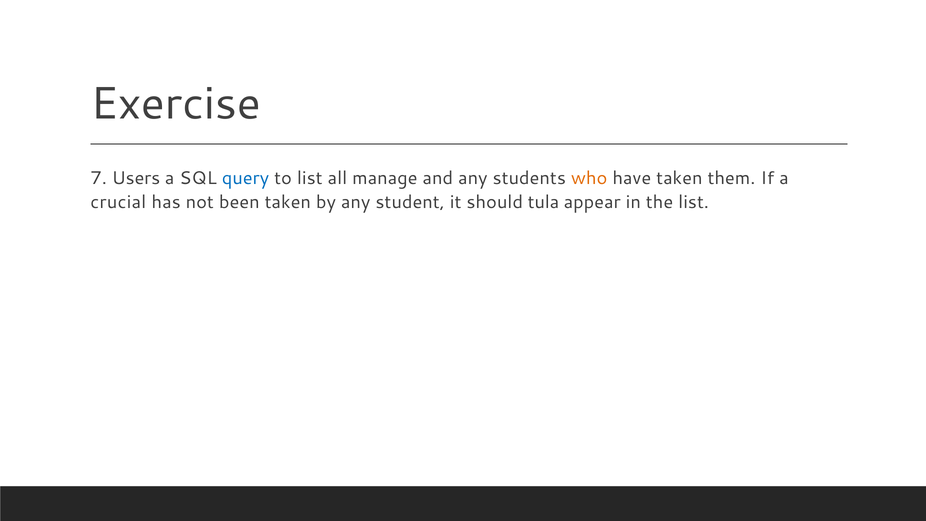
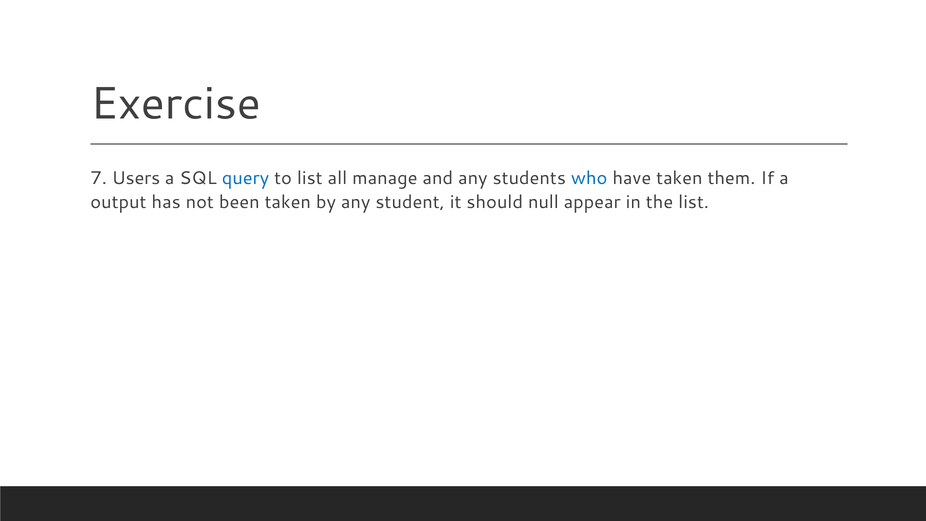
who colour: orange -> blue (589, 178)
crucial: crucial -> output (118, 202)
tula: tula -> null (543, 202)
